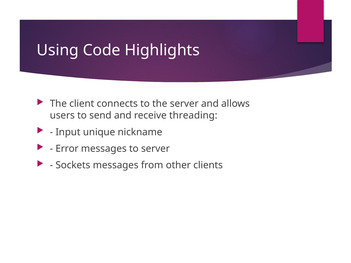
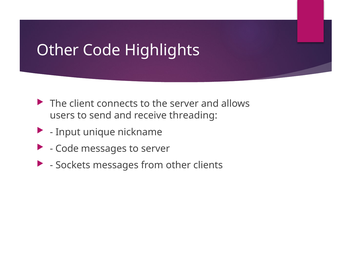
Using: Using -> Other (58, 50)
Error: Error -> Code (67, 149)
